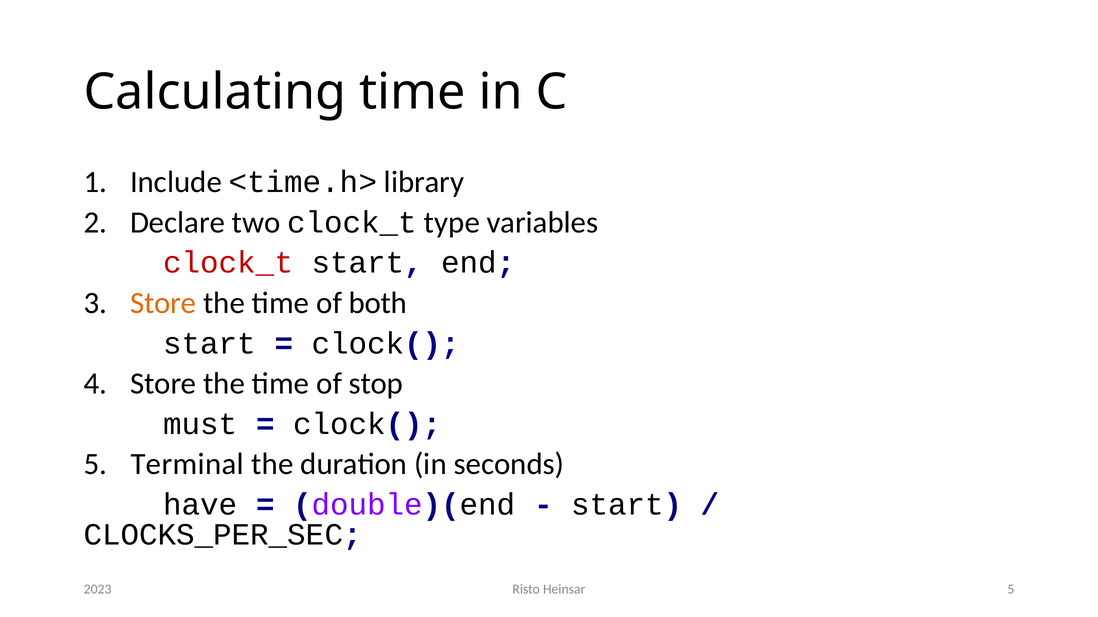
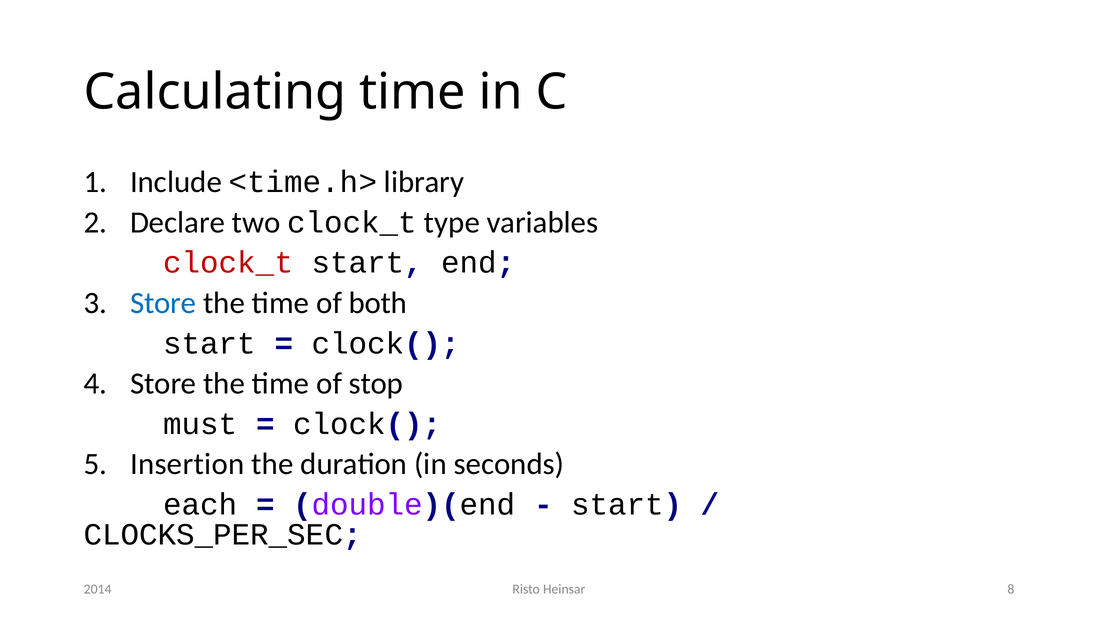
Store colour: orange -> blue (163, 303)
Terminal: Terminal -> Insertion (187, 465)
have: have -> each (200, 505)
Heinsar 5: 5 -> 8 (1011, 590)
2023: 2023 -> 2014 (98, 590)
